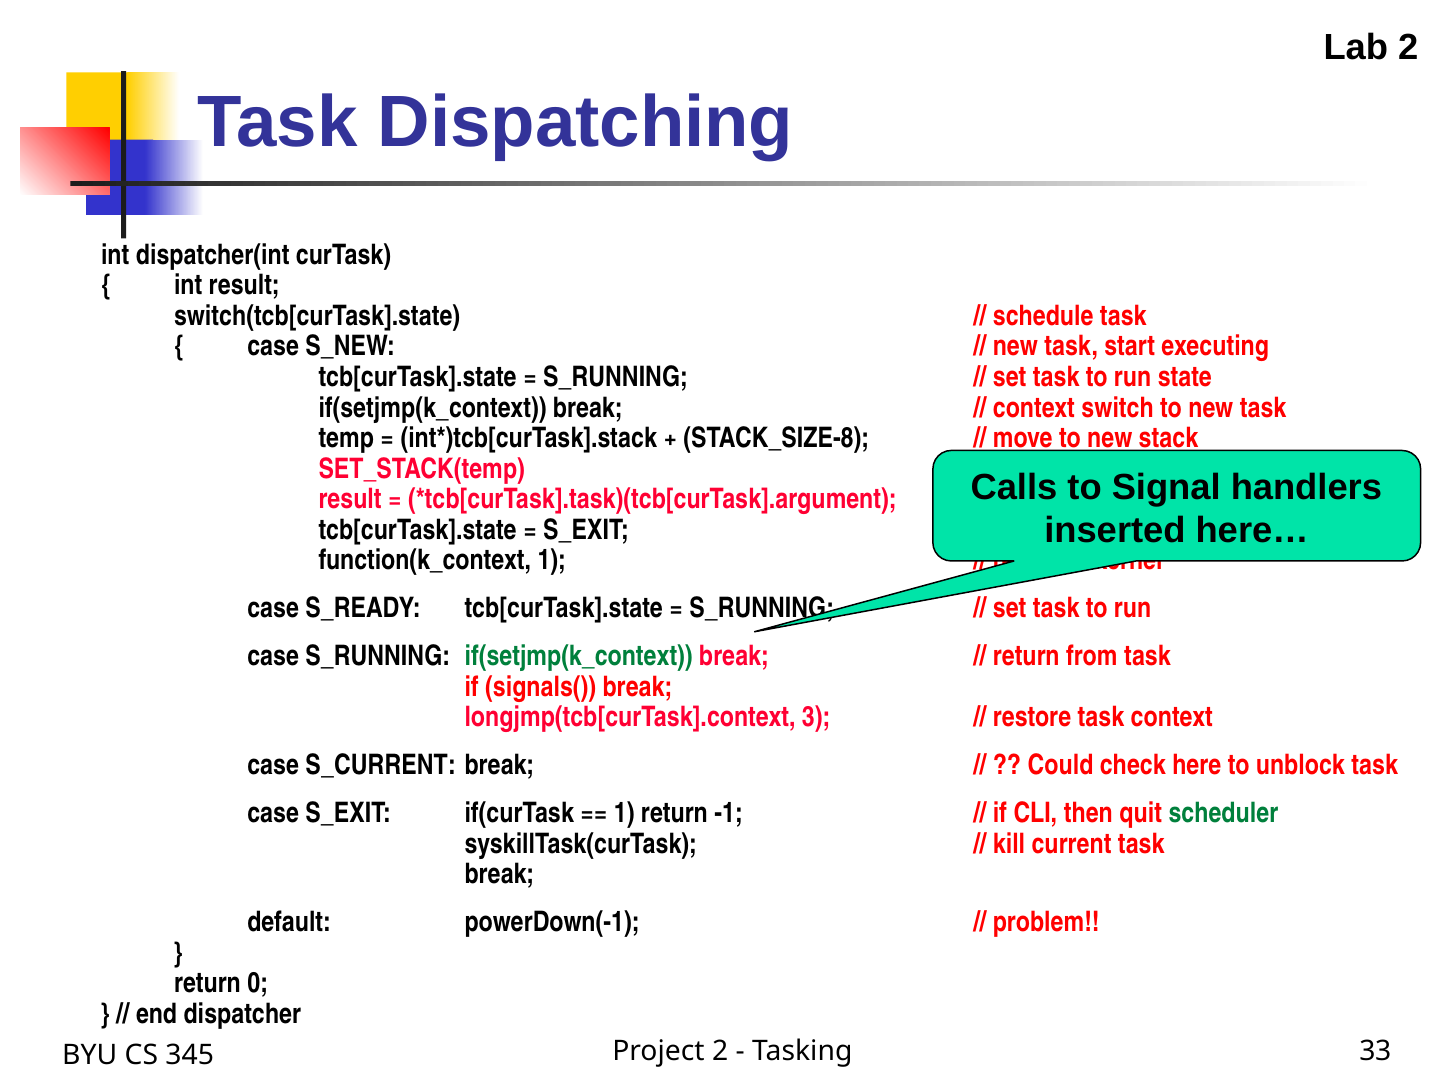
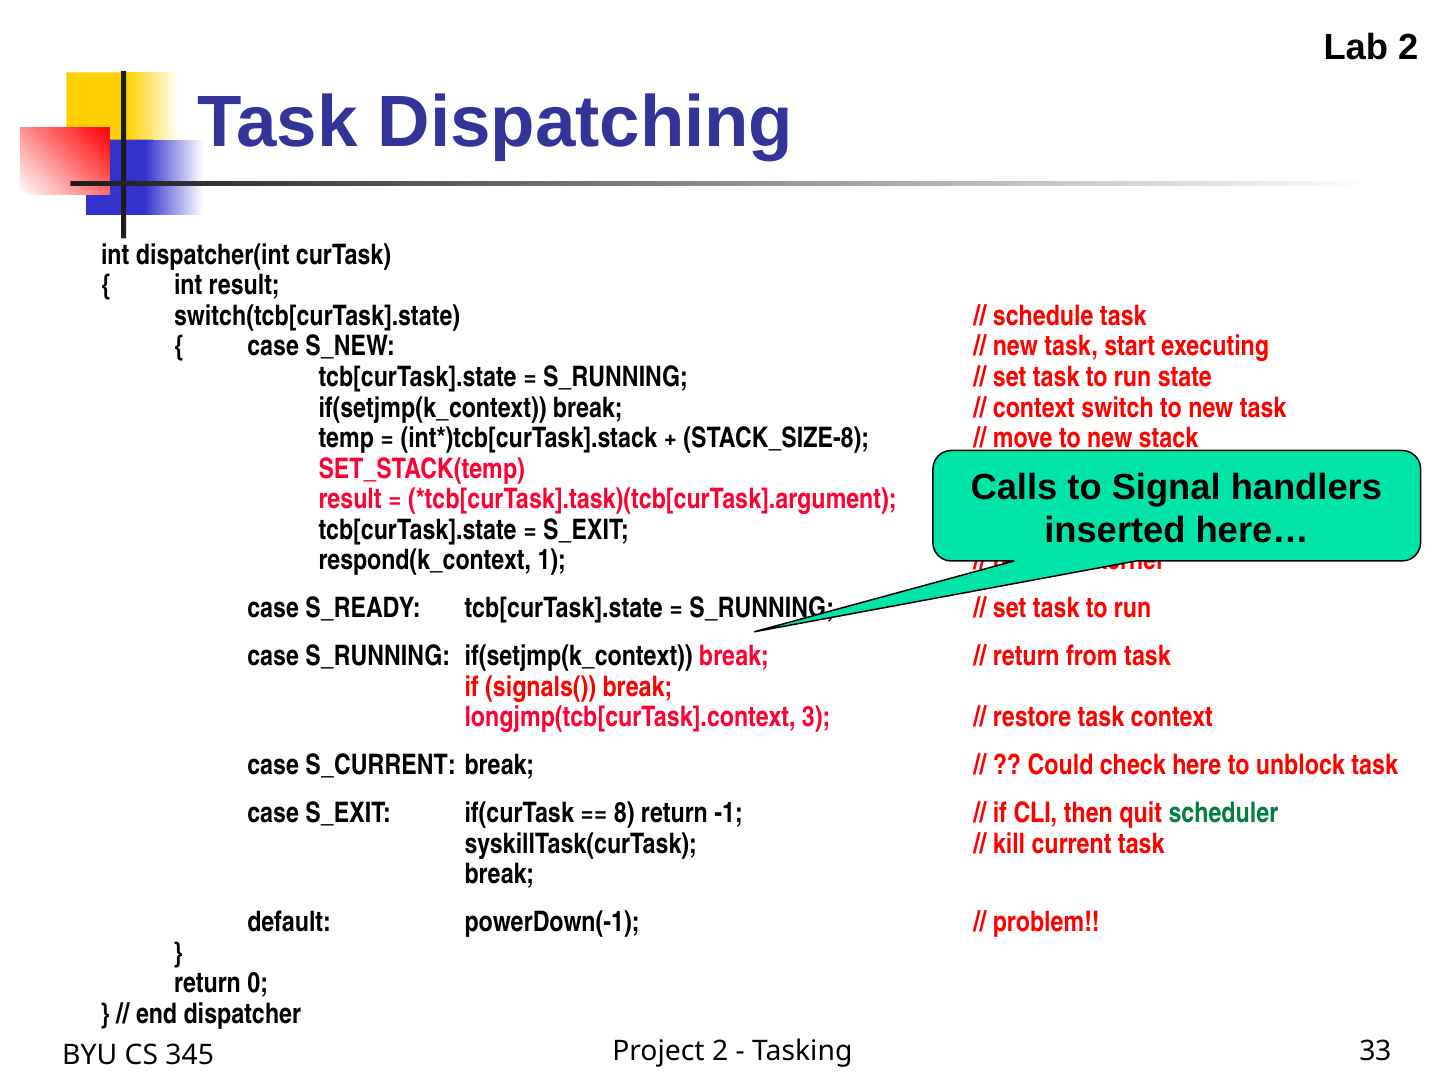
function(k_context: function(k_context -> respond(k_context (425, 561)
if(setjmp(k_context colour: green -> black (579, 657)
1: 1 -> 8 (624, 814)
